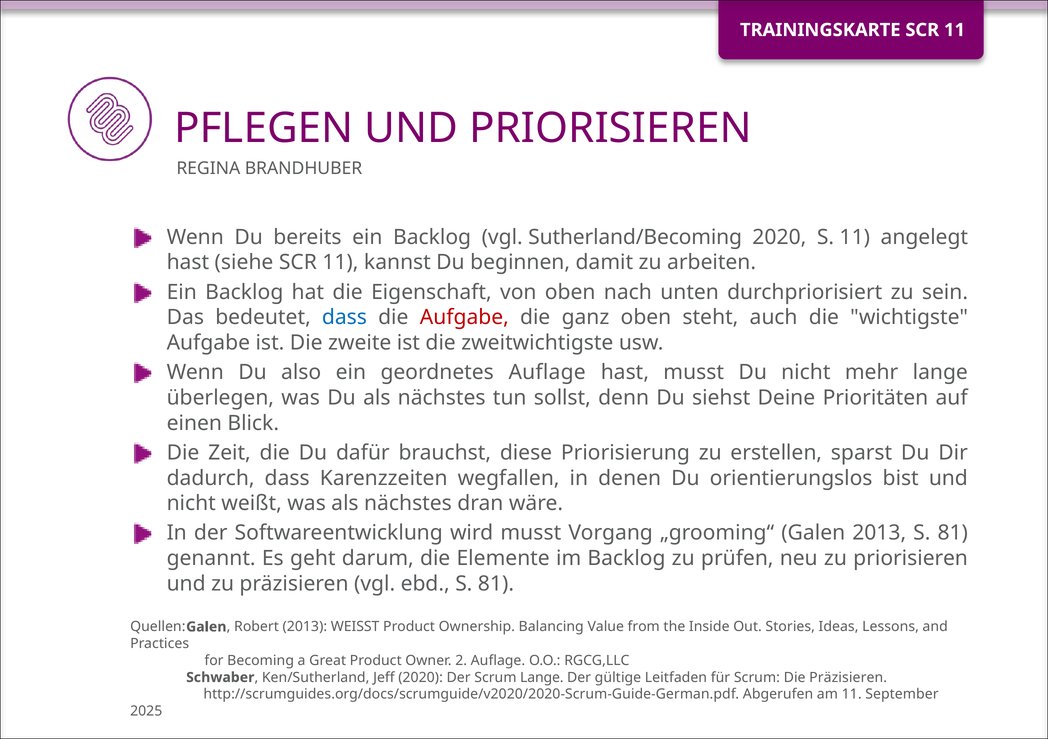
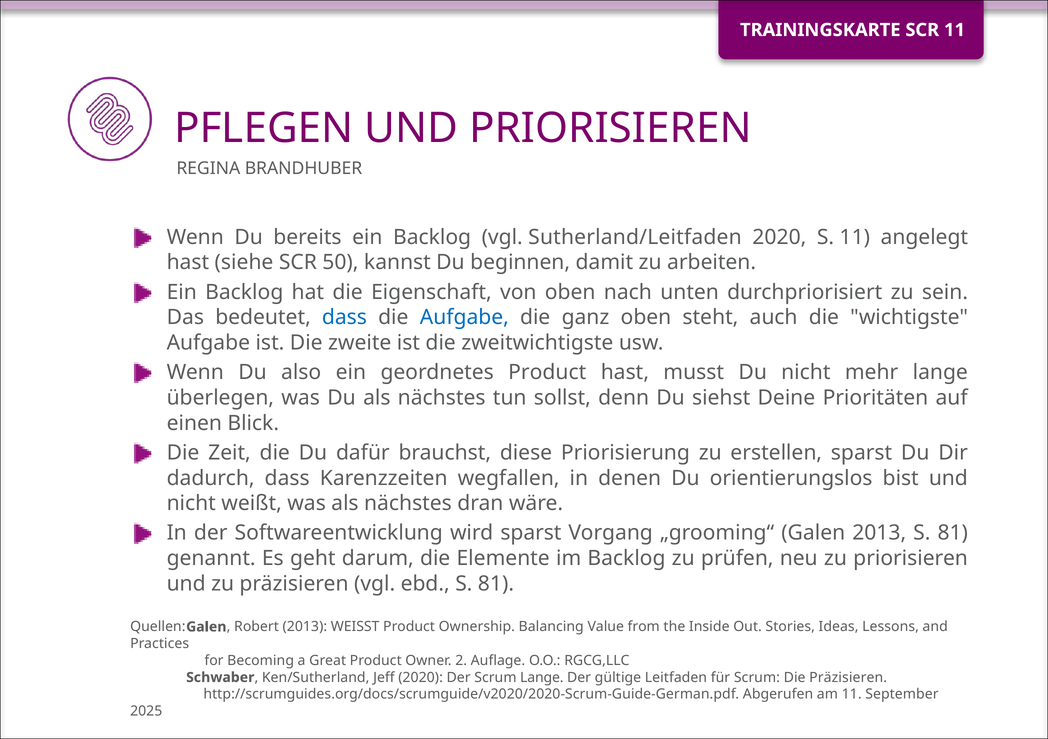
Sutherland/Becoming: Sutherland/Becoming -> Sutherland/Leitfaden (635, 237)
siehe SCR 11: 11 -> 50 (340, 262)
Aufgabe colour: red -> blue (464, 317)
geordnetes Auflage: Auflage -> Product (547, 372)
wird musst: musst -> sparst (531, 533)
